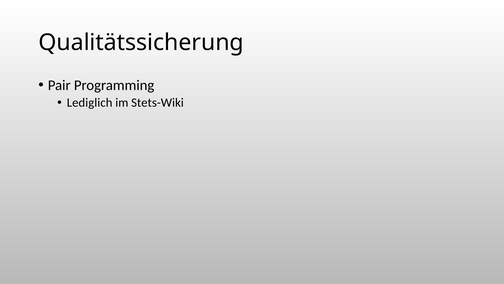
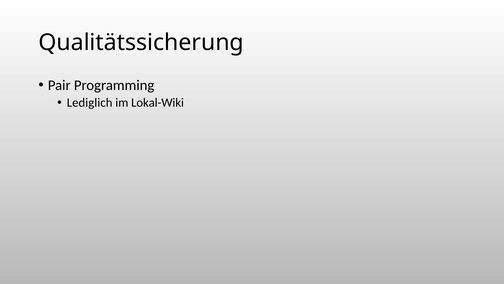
Stets-Wiki: Stets-Wiki -> Lokal-Wiki (158, 103)
